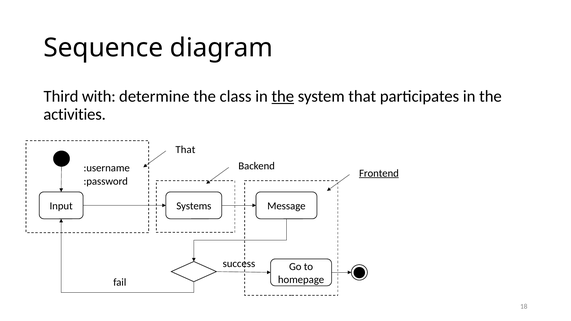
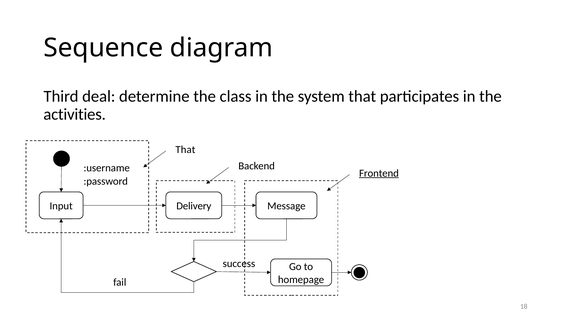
with: with -> deal (99, 97)
the underline: present -> none (283, 97)
Systems: Systems -> Delivery (194, 206)
